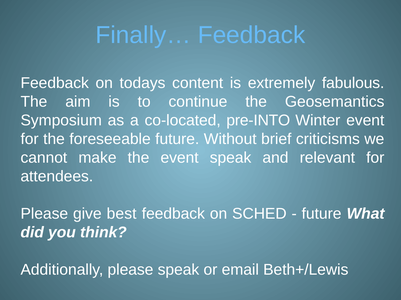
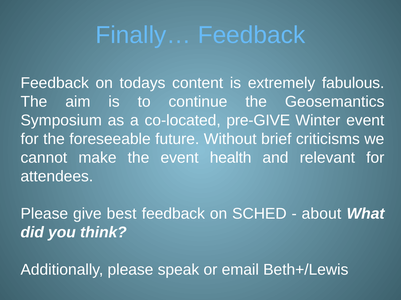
pre-INTO: pre-INTO -> pre-GIVE (258, 121)
event speak: speak -> health (231, 158)
future: future -> about (321, 214)
